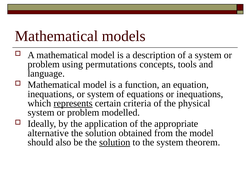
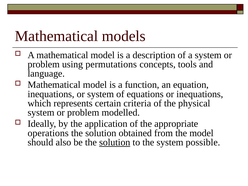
represents underline: present -> none (73, 103)
alternative: alternative -> operations (48, 133)
theorem: theorem -> possible (203, 142)
